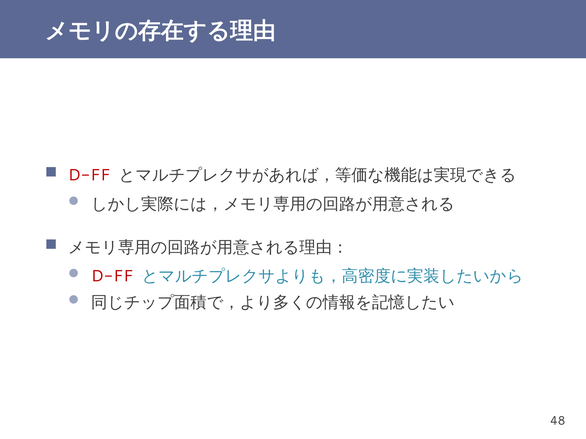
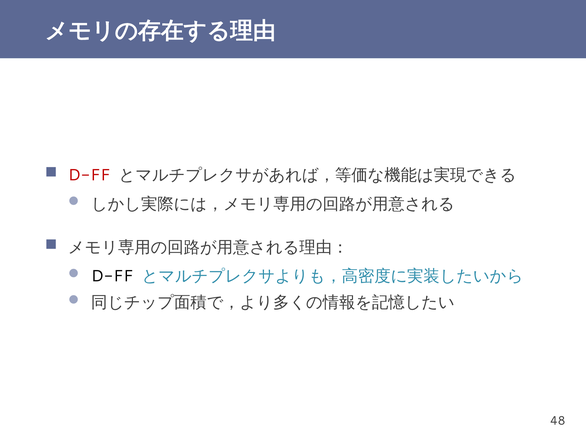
D-FF colour: red -> black (112, 277)
